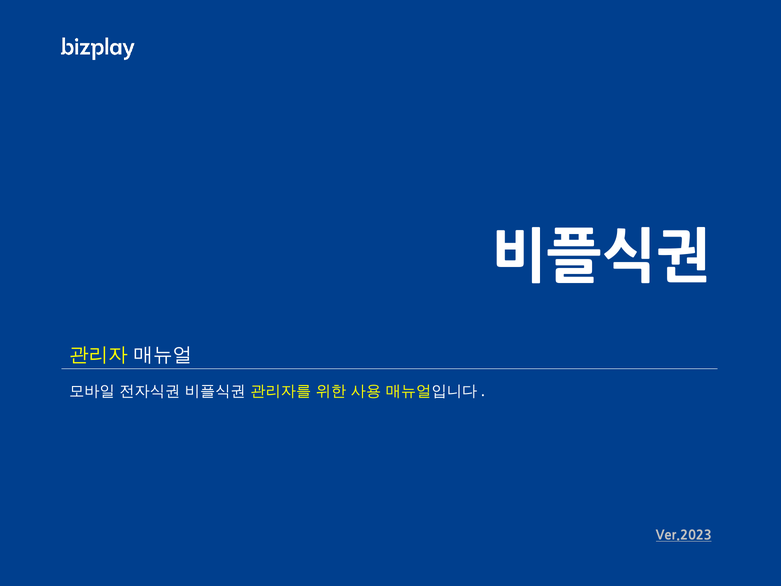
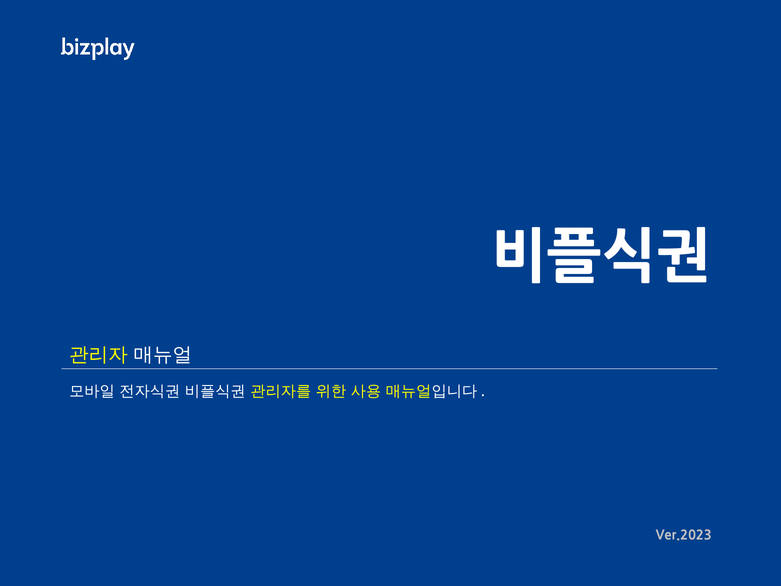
Ver.2023 underline: present -> none (684, 535)
